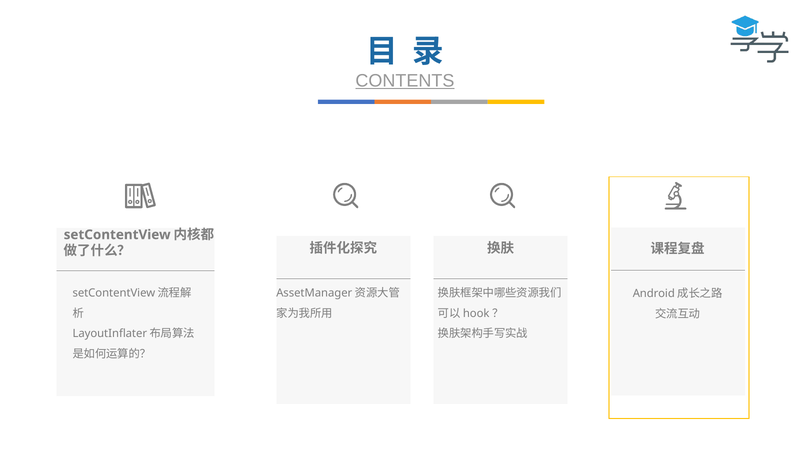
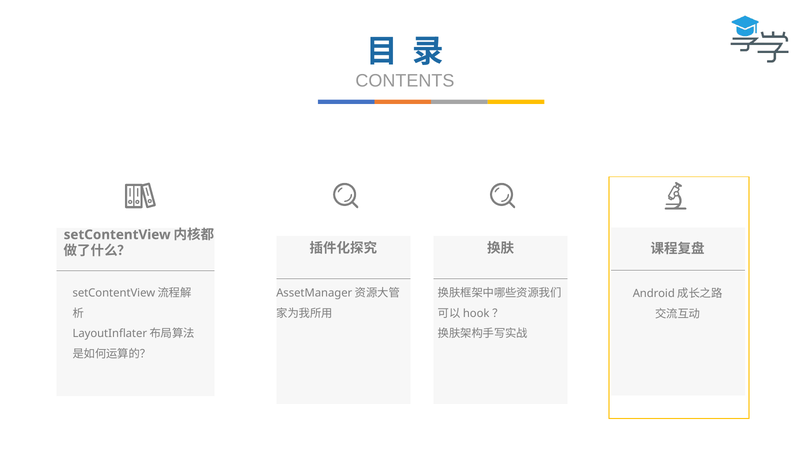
CONTENTS underline: present -> none (405, 81)
